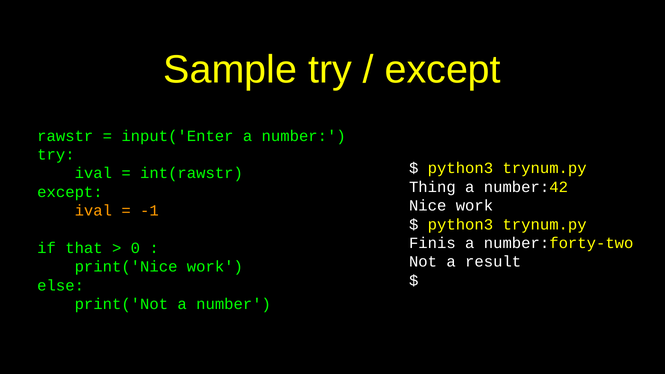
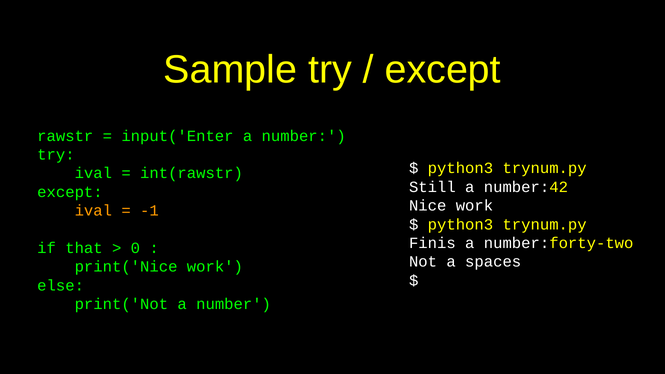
Thing: Thing -> Still (432, 187)
result: result -> spaces (493, 262)
